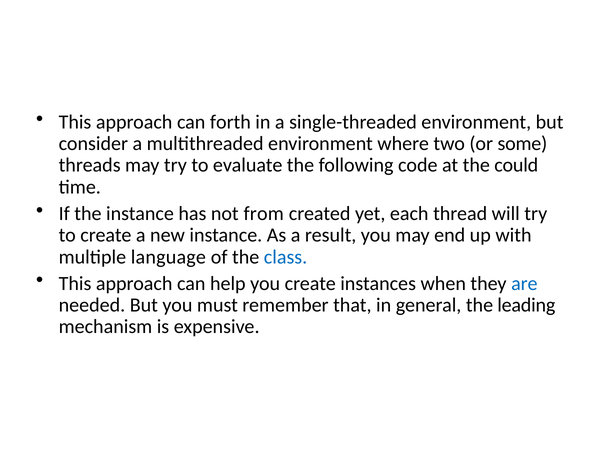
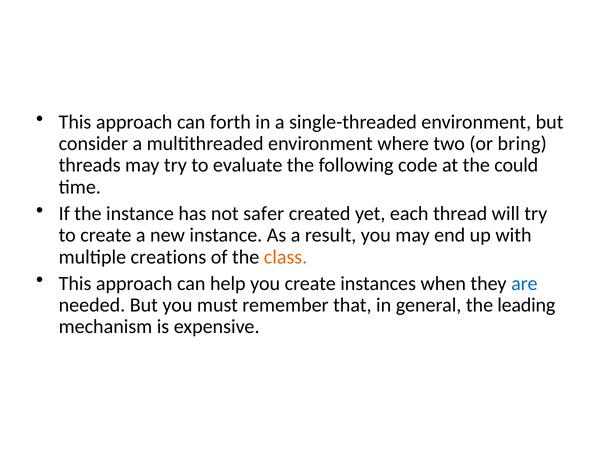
some: some -> bring (522, 143)
from: from -> safer (264, 213)
language: language -> creations (168, 257)
class colour: blue -> orange (286, 257)
